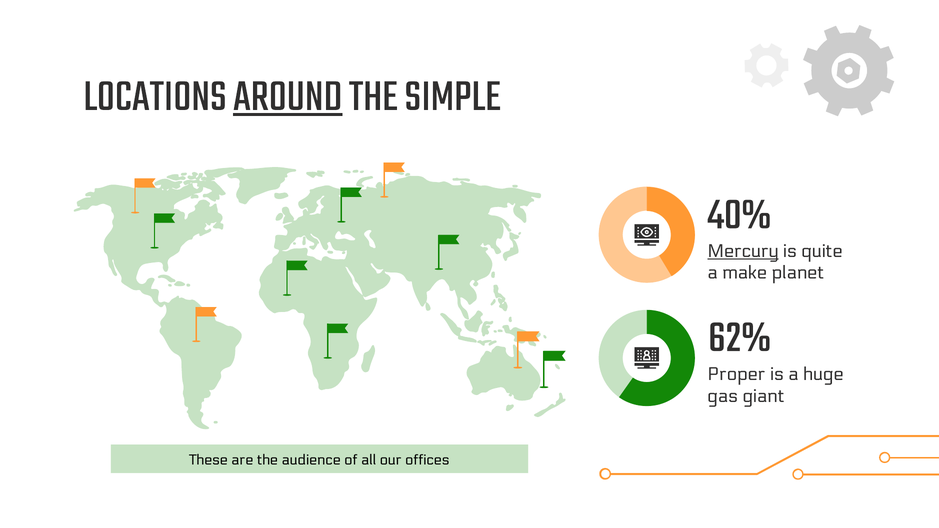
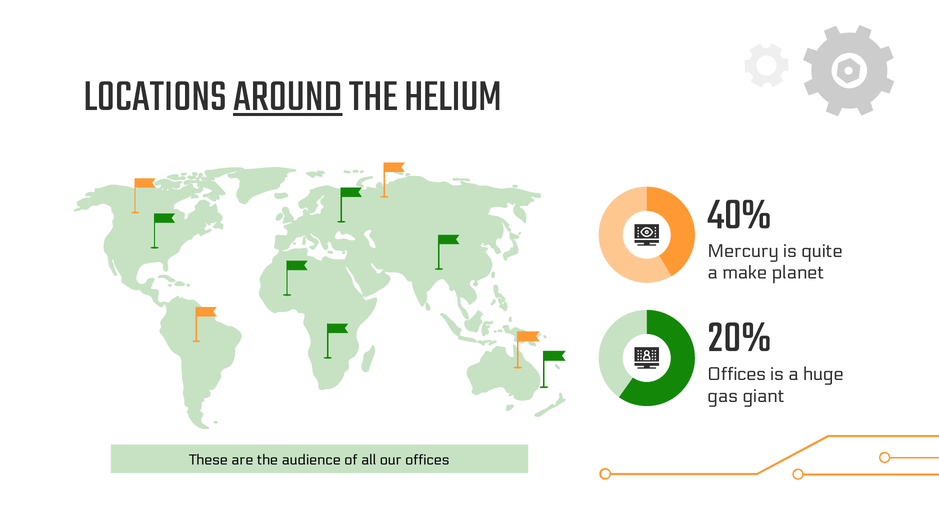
SIMPLE: SIMPLE -> HELIUM (453, 95)
Mercury underline: present -> none (743, 251)
62%: 62% -> 20% (739, 336)
Proper: Proper -> Offices (737, 374)
